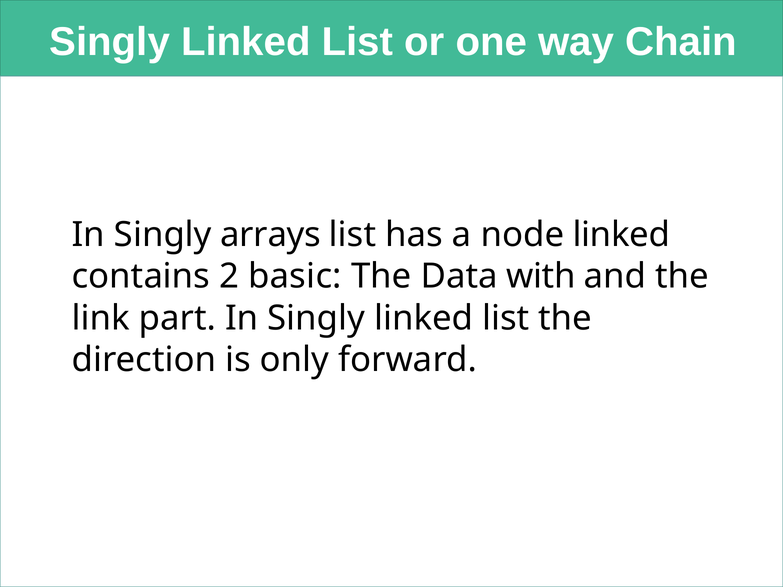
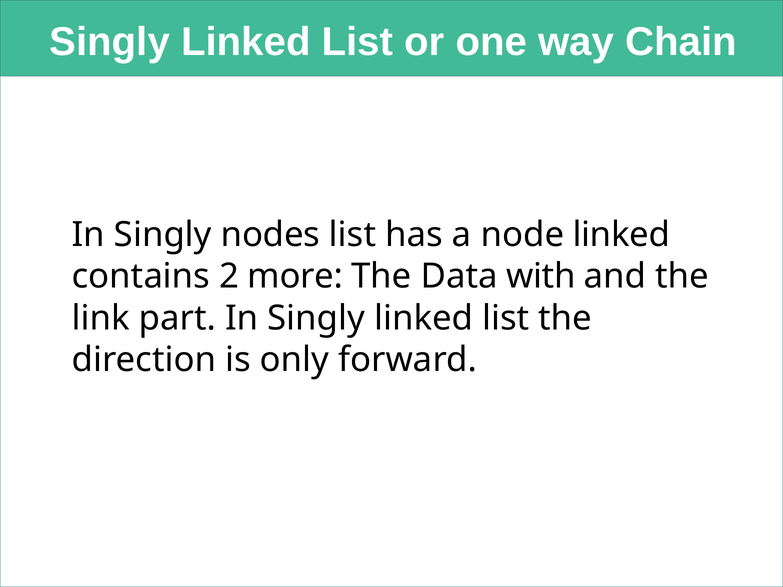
arrays: arrays -> nodes (270, 235)
basic: basic -> more (295, 276)
